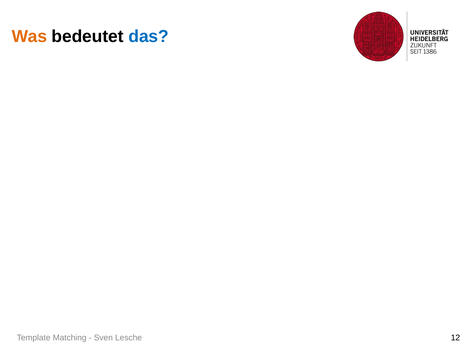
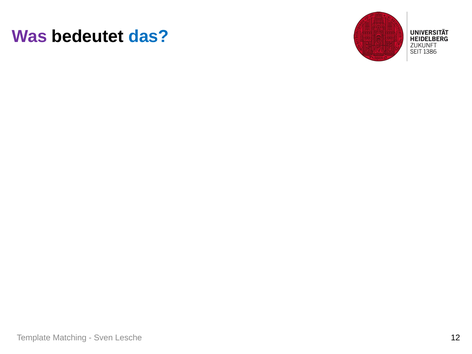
Was colour: orange -> purple (29, 37)
